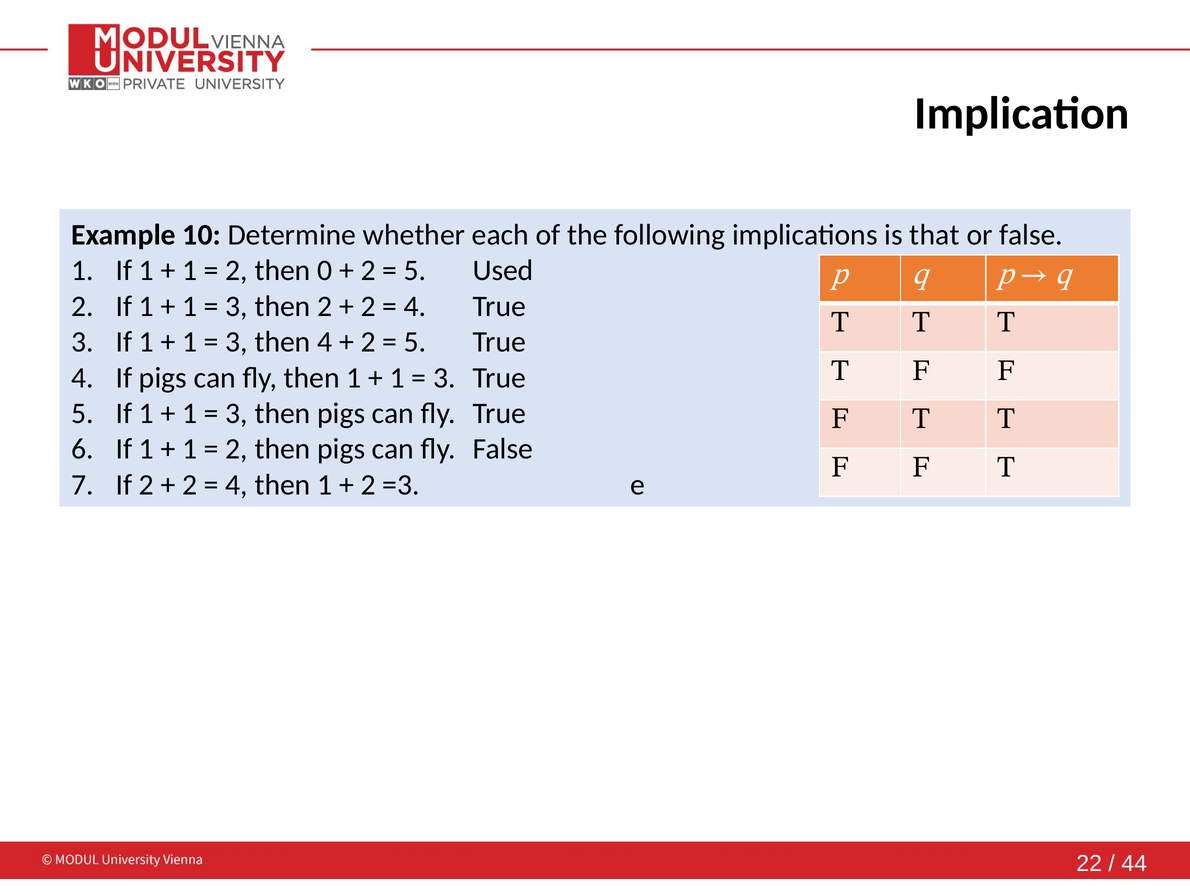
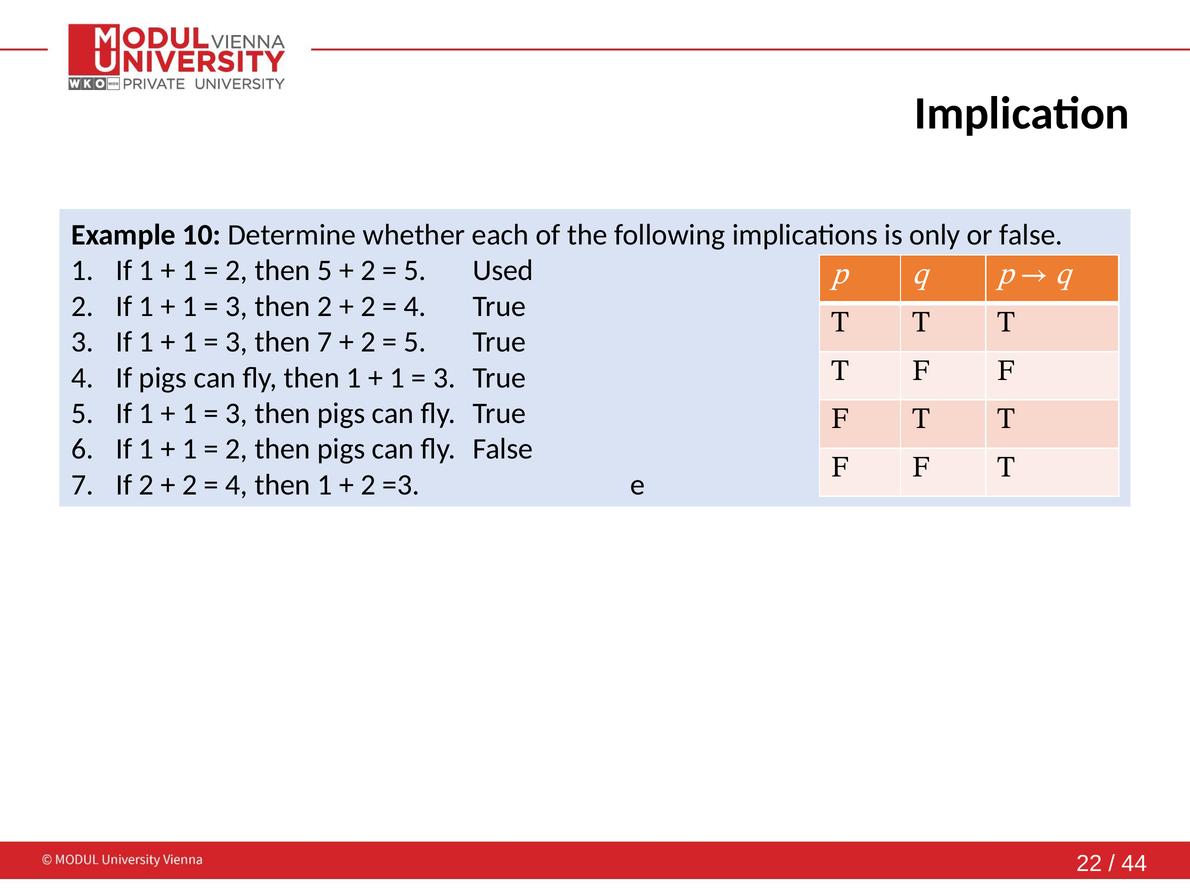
that: that -> only (935, 235)
then 0: 0 -> 5 (325, 270)
then 4: 4 -> 7 (325, 342)
